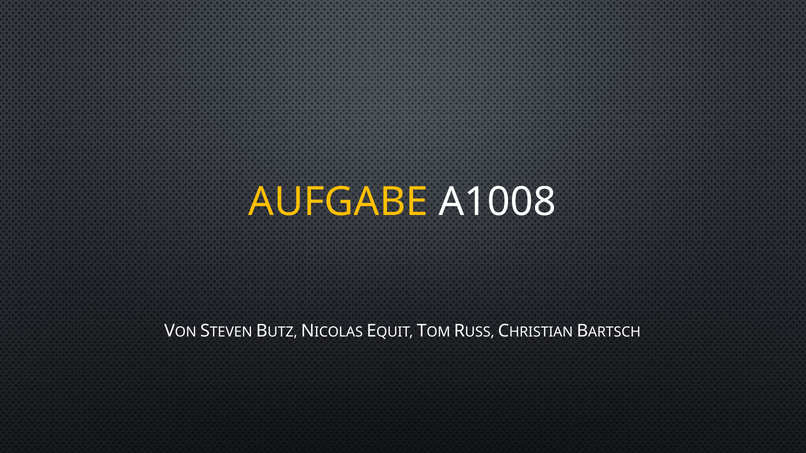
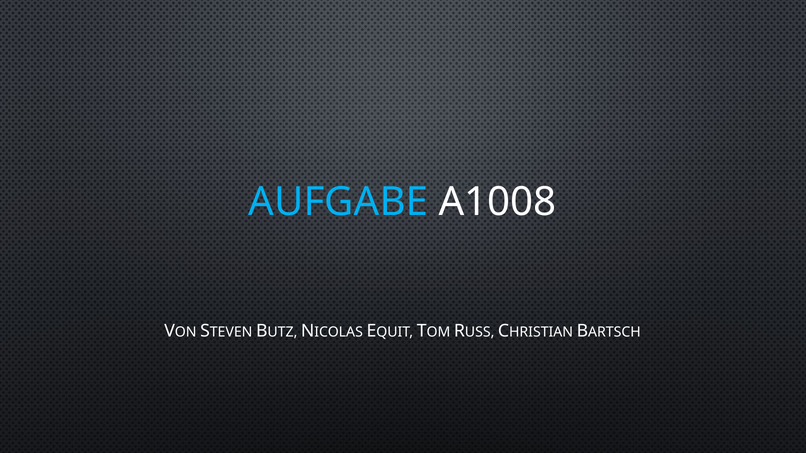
AUFGABE colour: yellow -> light blue (338, 202)
